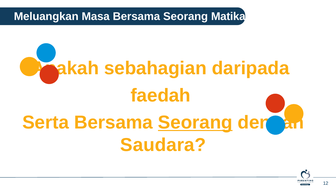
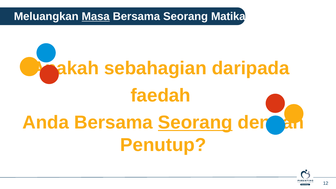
Masa underline: none -> present (96, 16)
Serta: Serta -> Anda (46, 122)
Saudara: Saudara -> Penutup (163, 145)
